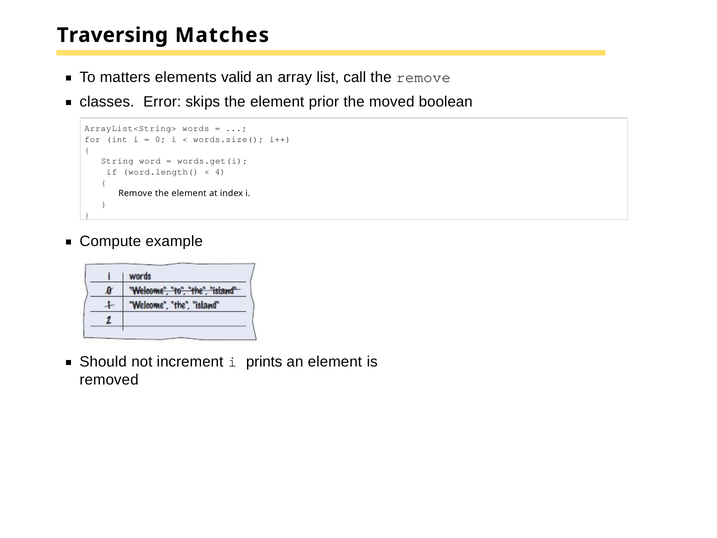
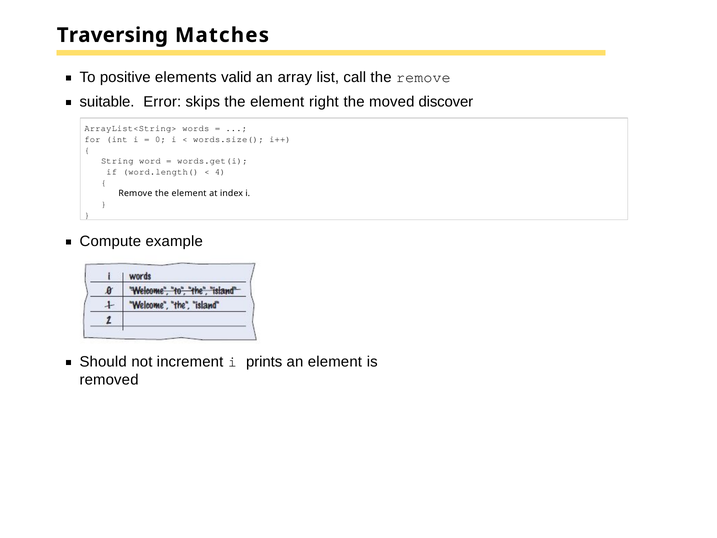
matters: matters -> positive (125, 77)
classes: classes -> suitable (107, 102)
prior: prior -> right (324, 102)
boolean: boolean -> discover (446, 102)
